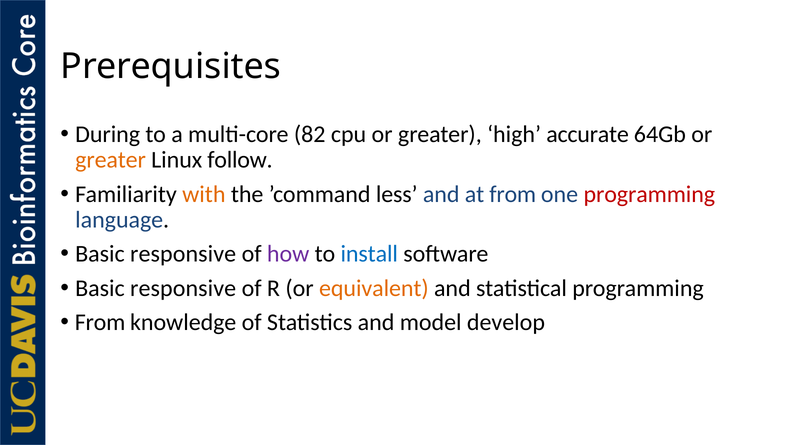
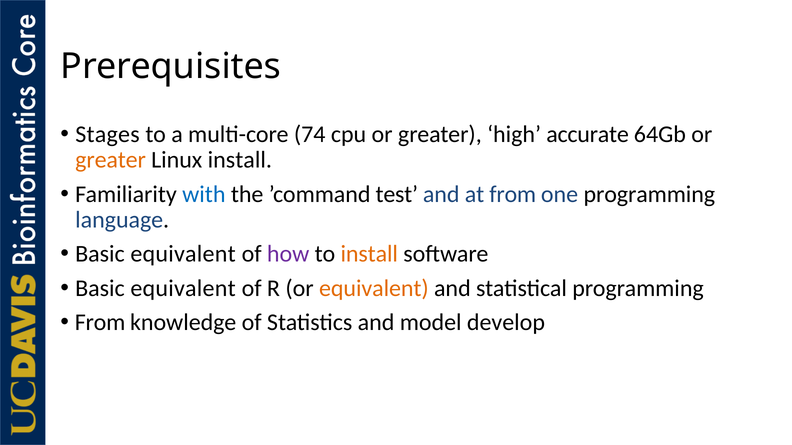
During: During -> Stages (107, 134)
82: 82 -> 74 (310, 134)
Linux follow: follow -> install (240, 160)
with colour: orange -> blue (204, 194)
less: less -> test (397, 194)
programming colour: red -> black (649, 194)
responsive: responsive -> equivalent (183, 254)
install colour: blue -> orange (369, 254)
responsive: responsive -> equivalent (183, 288)
